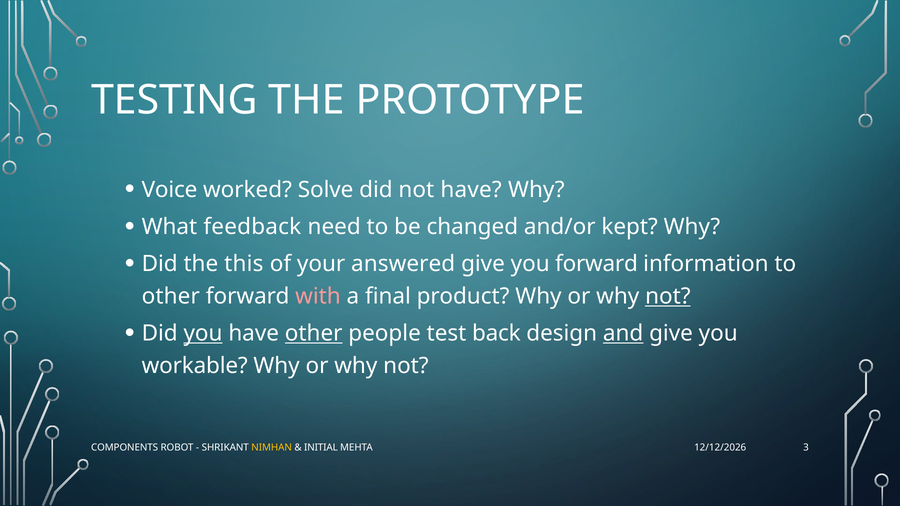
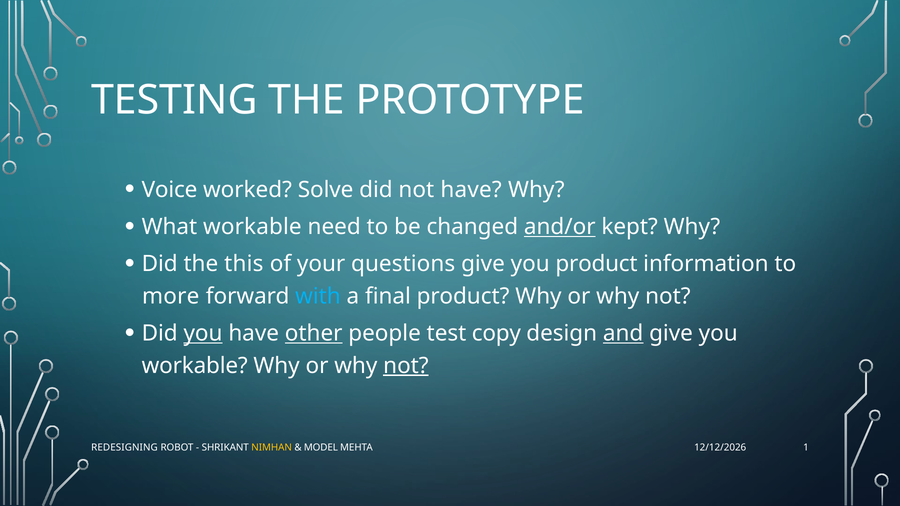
What feedback: feedback -> workable (252, 227)
and/or underline: none -> present (560, 227)
answered: answered -> questions (403, 264)
you forward: forward -> product (596, 264)
other: other -> more (171, 296)
with colour: pink -> light blue (318, 296)
not underline: present -> none (668, 296)
back: back -> copy (496, 334)
not underline: none -> present (406, 366)
COMPONENTS: COMPONENTS -> REDESIGNING (124, 448)
INITIAL: INITIAL -> MODEL (321, 448)
3: 3 -> 1 (806, 448)
